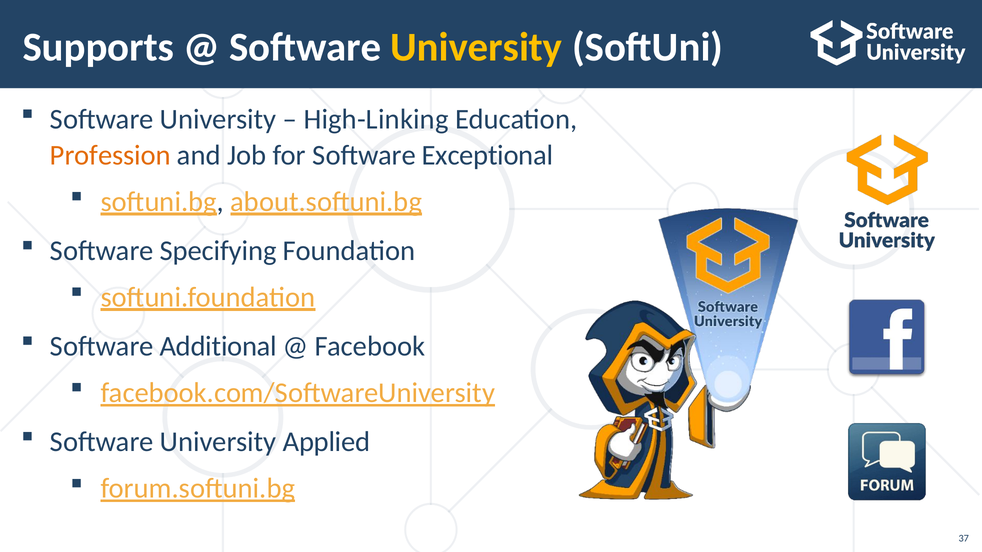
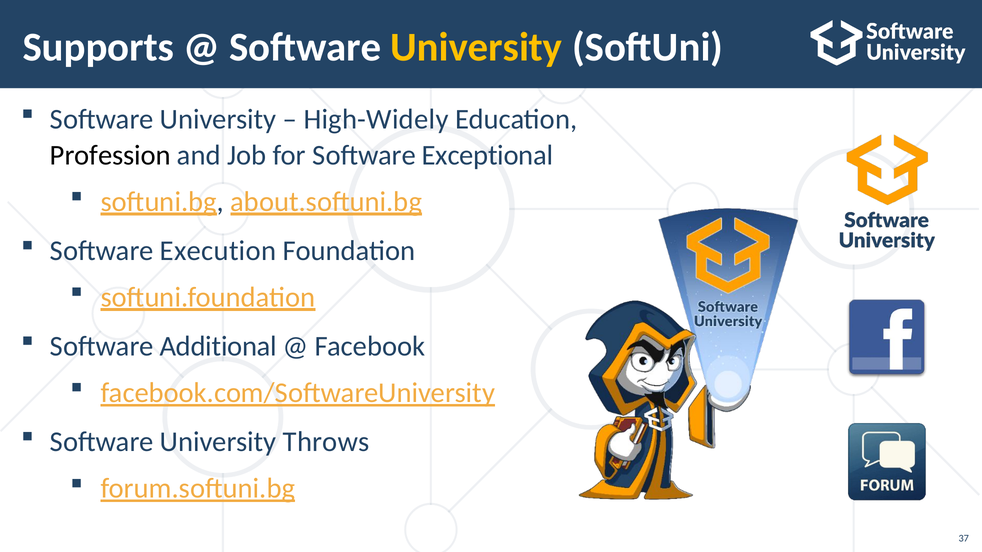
High-Linking: High-Linking -> High-Widely (376, 119)
Profession colour: orange -> black (110, 155)
Specifying: Specifying -> Execution (218, 251)
Applied: Applied -> Throws (326, 442)
